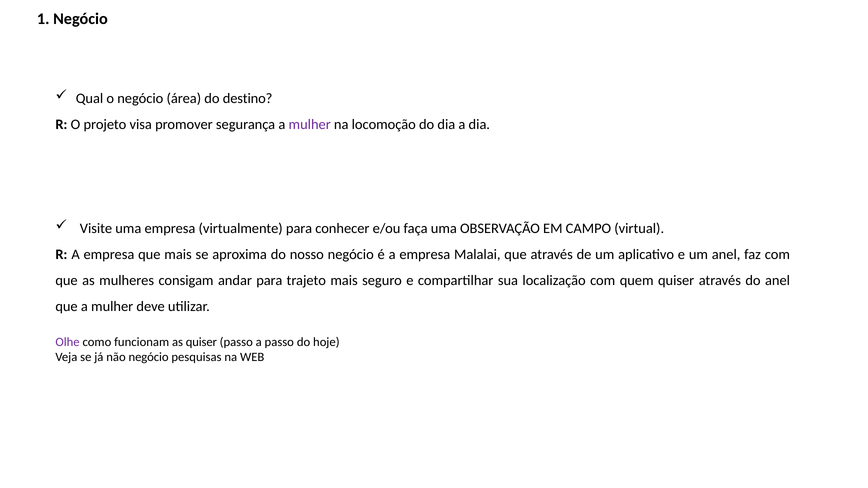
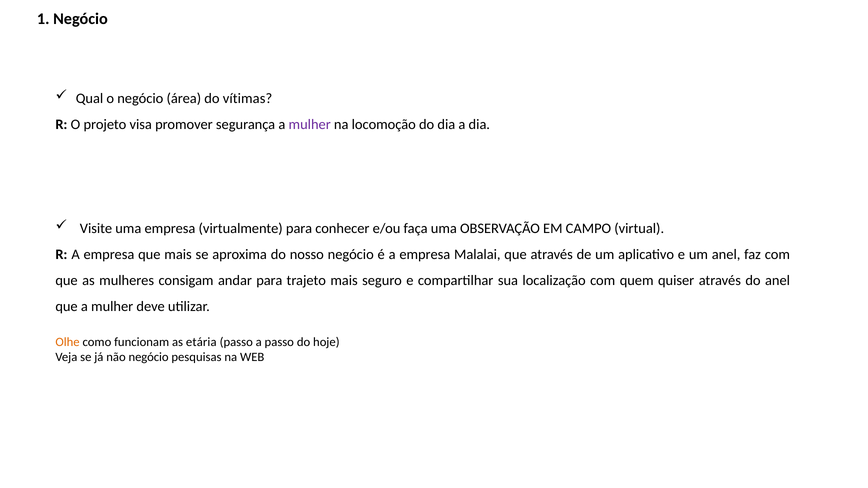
destino: destino -> vítimas (247, 98)
Olhe colour: purple -> orange (68, 342)
as quiser: quiser -> etária (201, 342)
